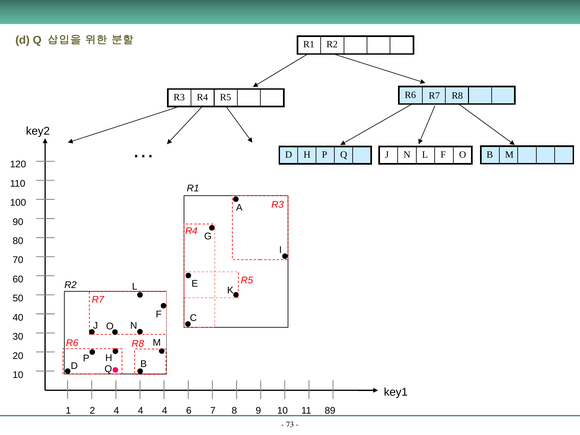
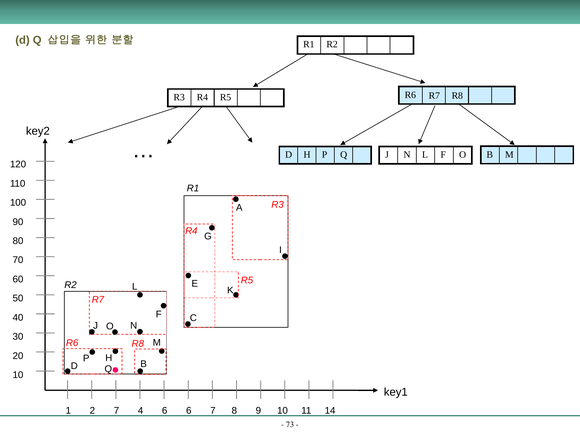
2 4: 4 -> 7 (117, 411)
4: 4 -> 6 (165, 411)
89: 89 -> 14 (330, 411)
